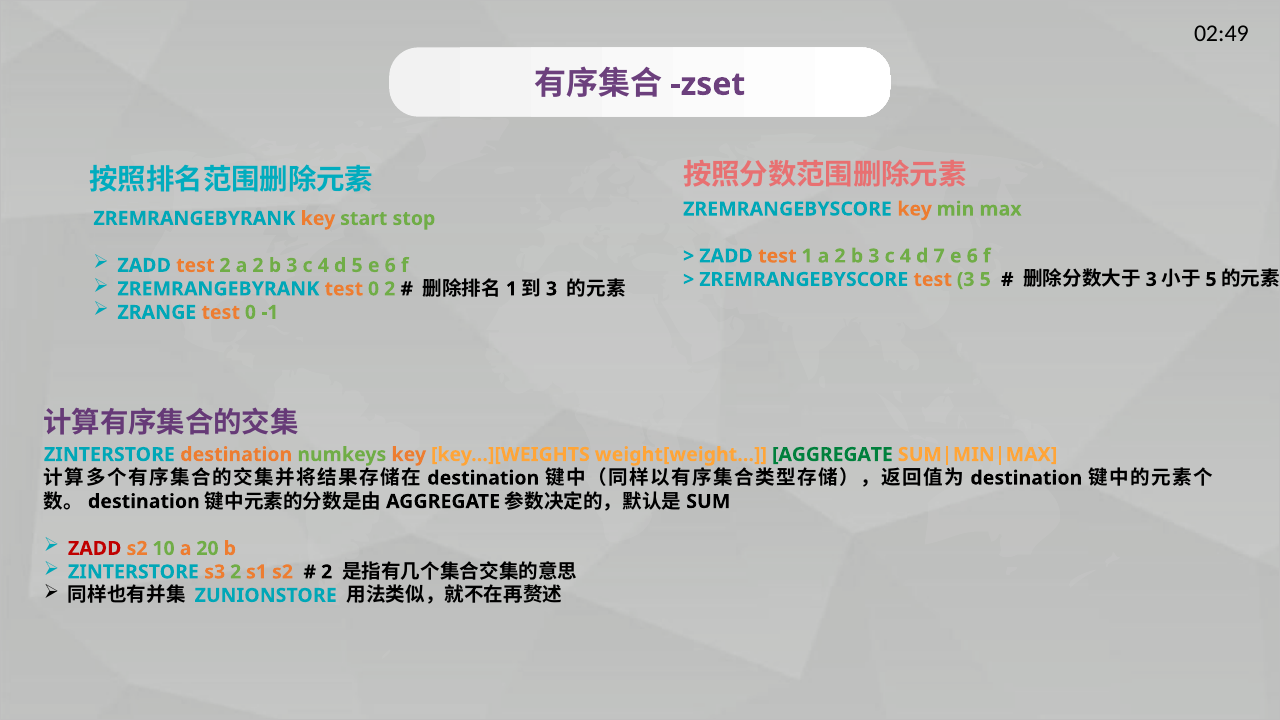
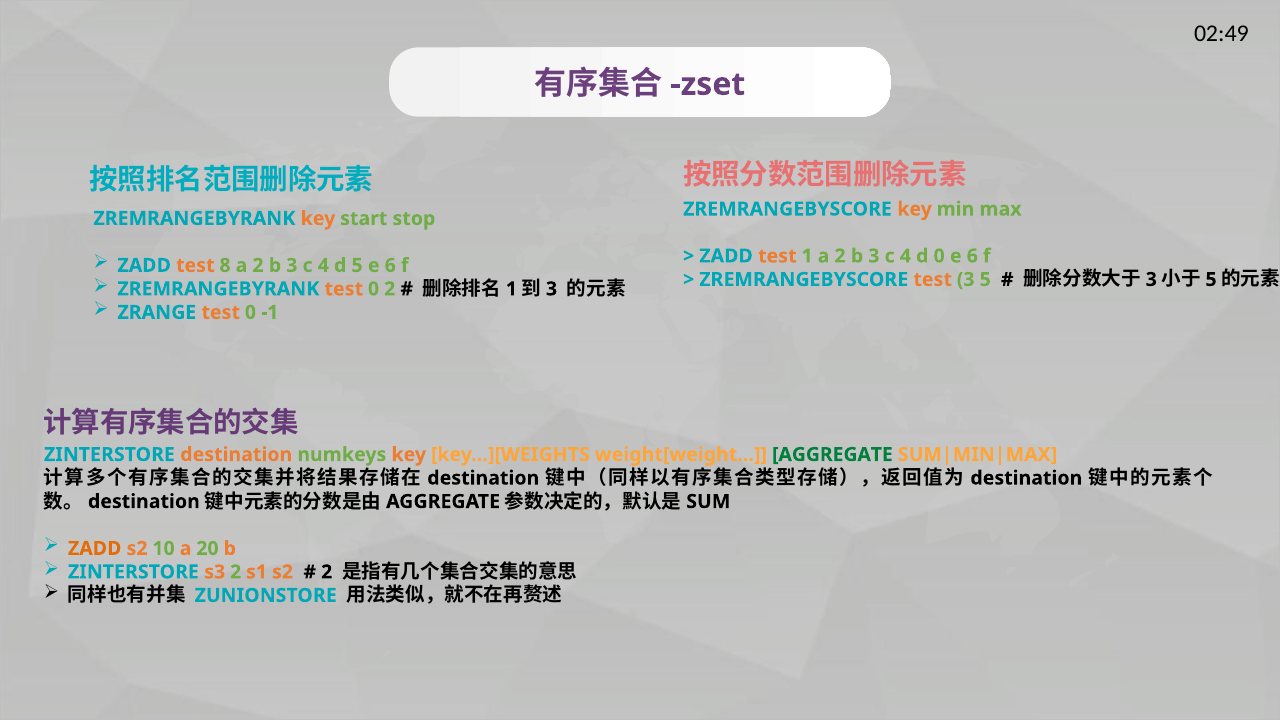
d 7: 7 -> 0 (939, 256)
test 2: 2 -> 8 (225, 265)
ZADD colour: red -> orange (95, 549)
